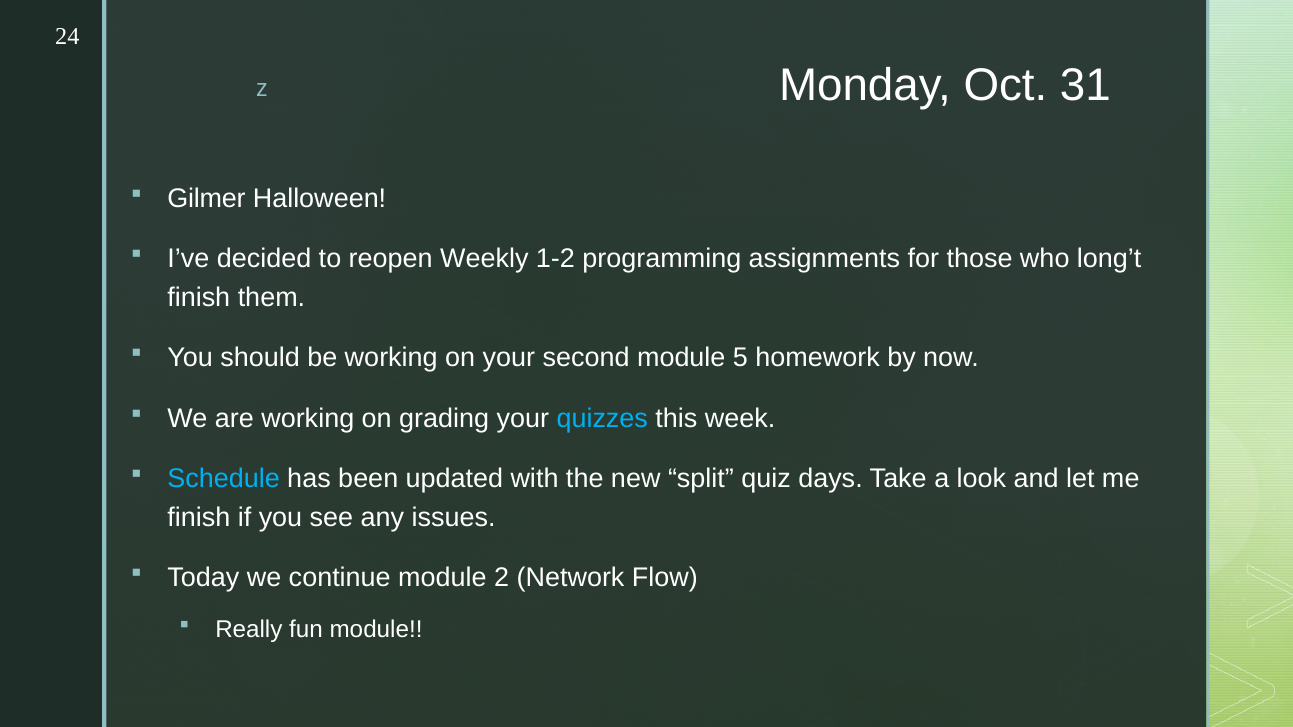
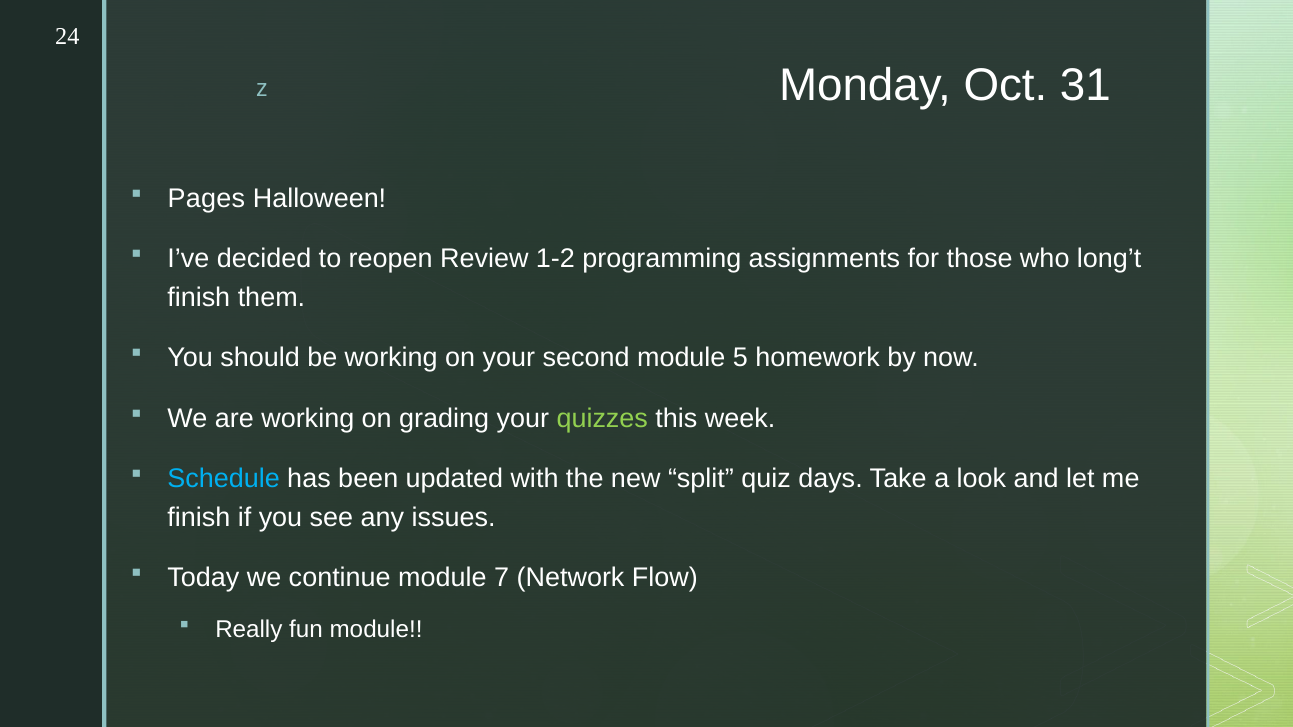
Gilmer: Gilmer -> Pages (206, 199)
Weekly: Weekly -> Review (484, 259)
quizzes colour: light blue -> light green (602, 419)
2: 2 -> 7 (502, 578)
